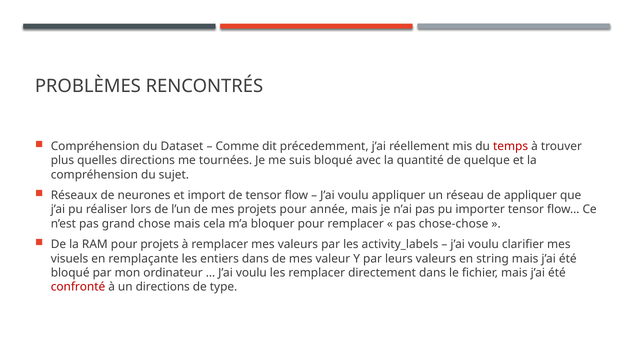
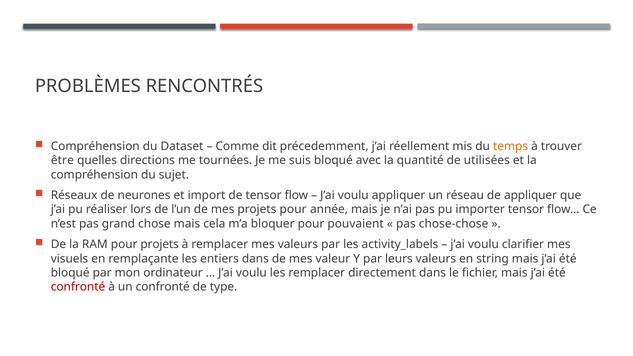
temps colour: red -> orange (511, 146)
plus: plus -> être (62, 161)
quelque: quelque -> utilisées (487, 161)
pour remplacer: remplacer -> pouvaient (356, 224)
un directions: directions -> confronté (163, 287)
